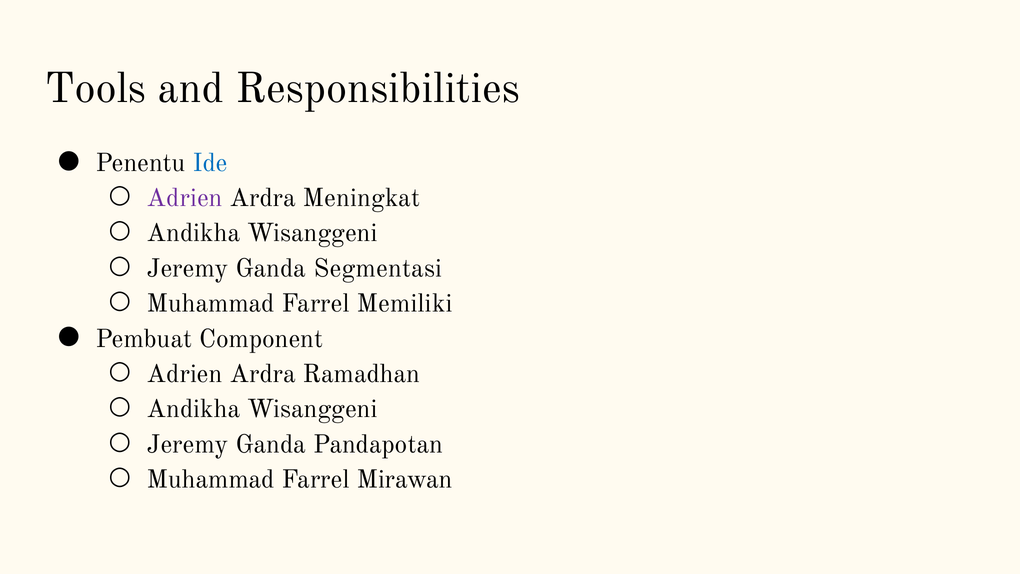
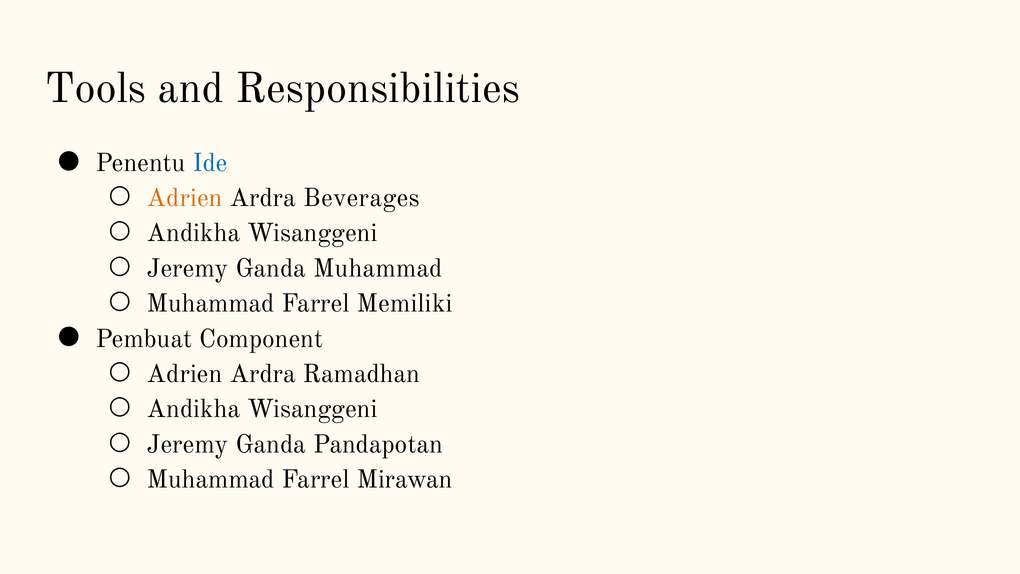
Adrien colour: purple -> orange (185, 198)
Meningkat: Meningkat -> Beverages (361, 198)
Ganda Segmentasi: Segmentasi -> Muhammad (378, 268)
